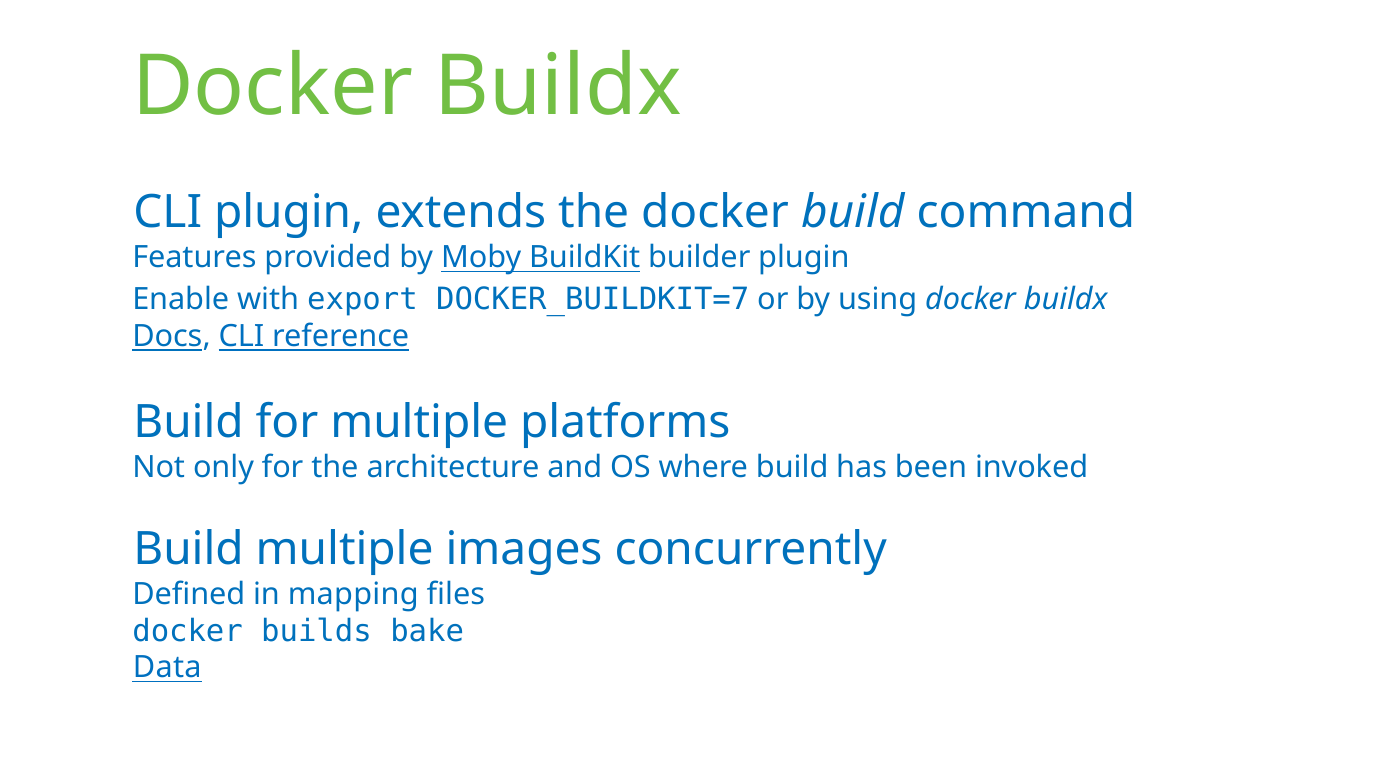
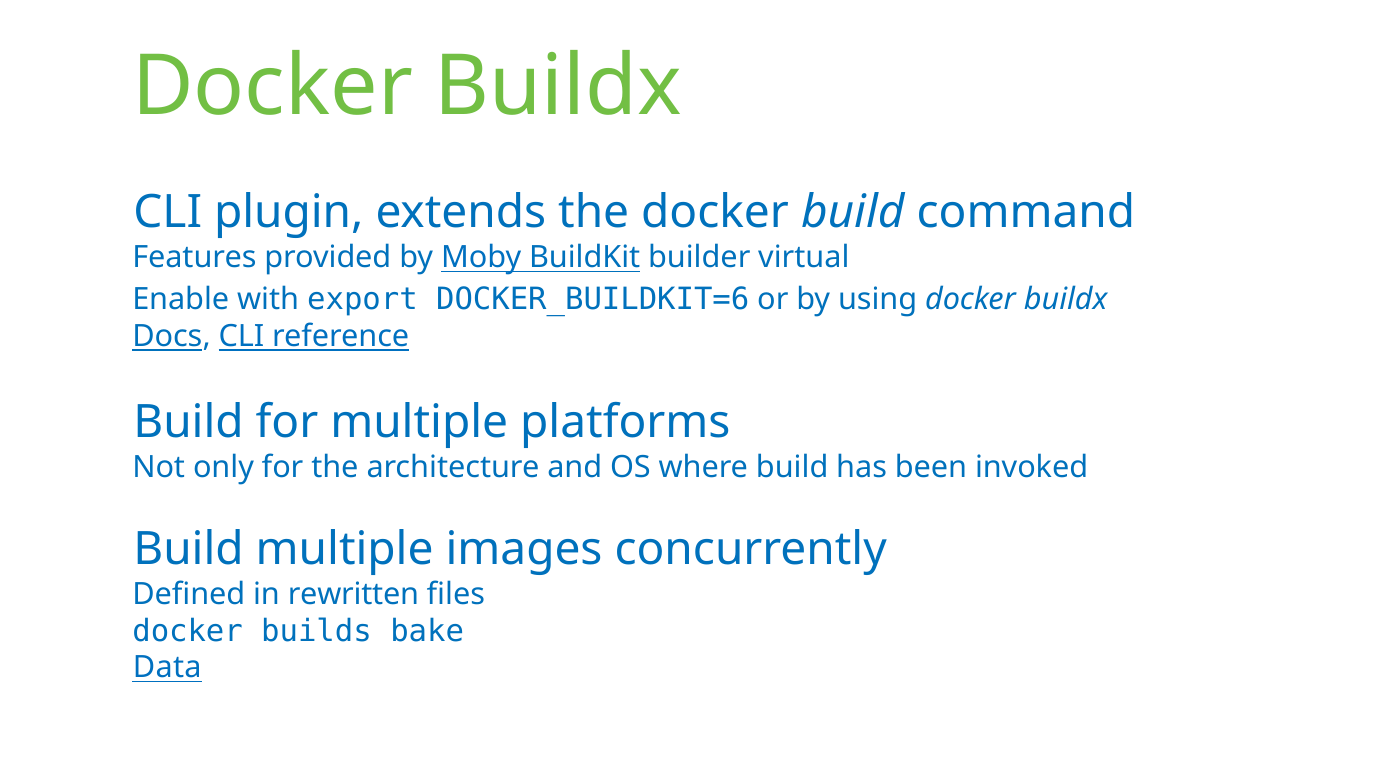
builder plugin: plugin -> virtual (804, 258)
DOCKER_BUILDKIT=7: DOCKER_BUILDKIT=7 -> DOCKER_BUILDKIT=6 (593, 299)
mapping: mapping -> rewritten (353, 594)
